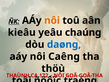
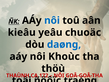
nôi colour: orange -> blue (52, 20)
chaúng: chaúng -> chuoäc (83, 32)
Caêng: Caêng -> Khoùc (64, 56)
